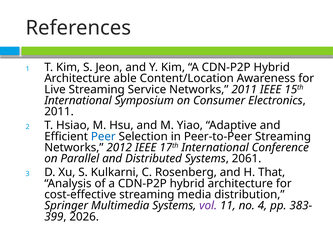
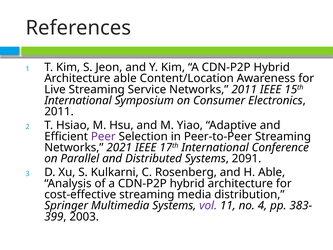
Peer colour: blue -> purple (103, 136)
2012: 2012 -> 2021 (119, 147)
2061: 2061 -> 2091 (247, 159)
H That: That -> Able (272, 172)
2026: 2026 -> 2003 (84, 217)
